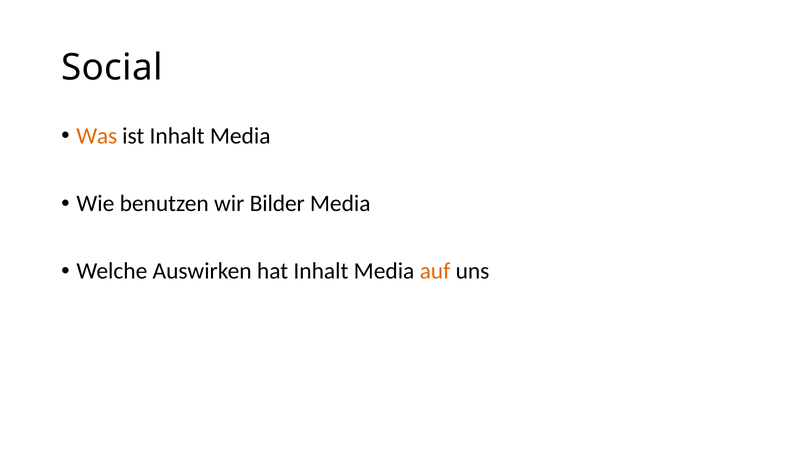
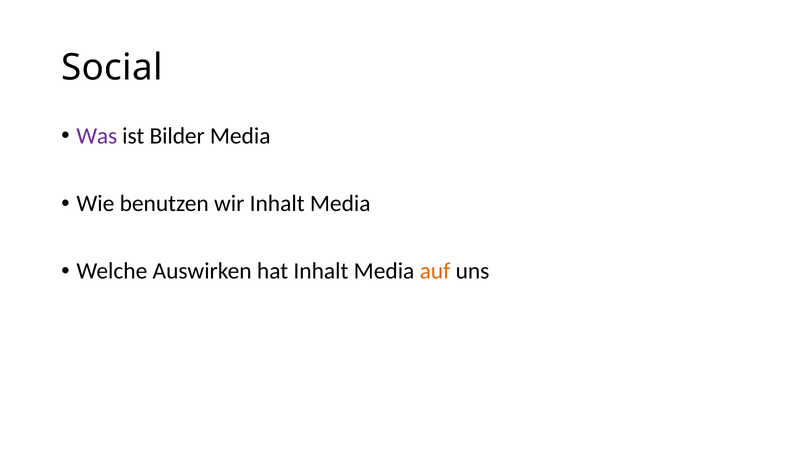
Was colour: orange -> purple (97, 136)
ist Inhalt: Inhalt -> Bilder (177, 136)
wir Bilder: Bilder -> Inhalt (277, 204)
